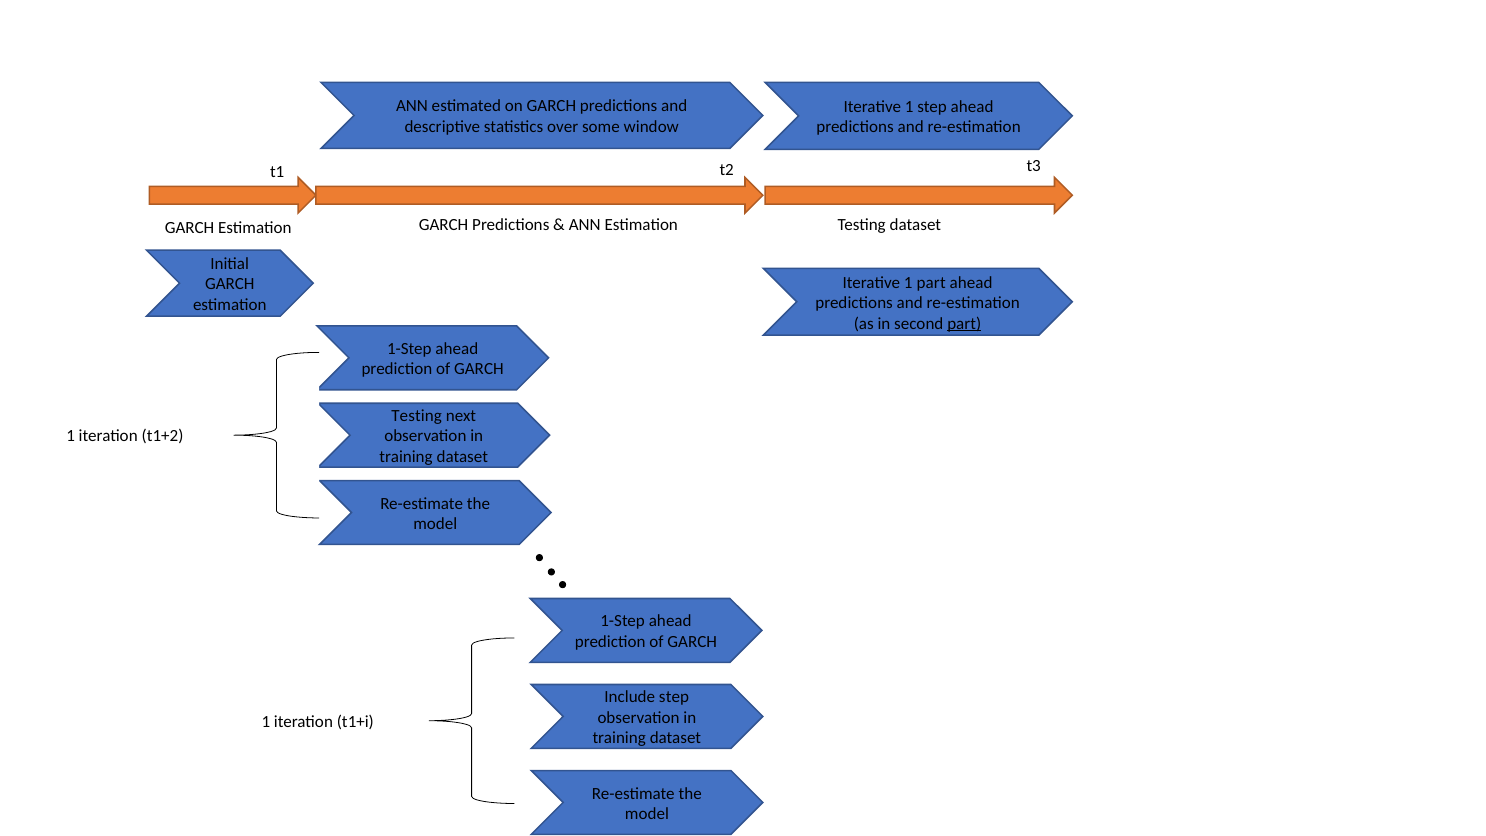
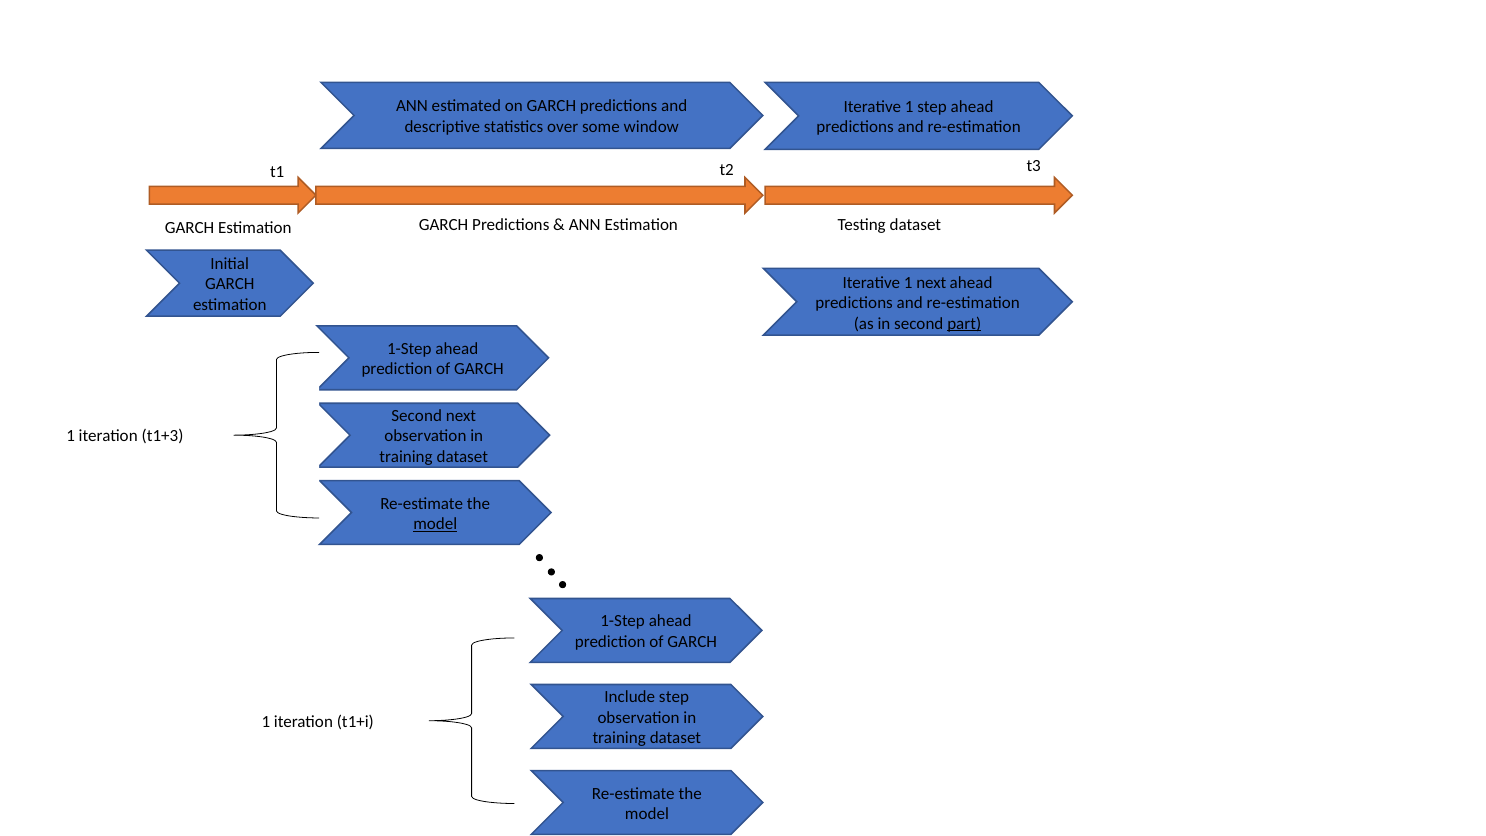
1 part: part -> next (931, 282)
Testing: Testing -> Second (417, 416)
t1+2: t1+2 -> t1+3 (163, 436)
model underline: none -> present (435, 524)
